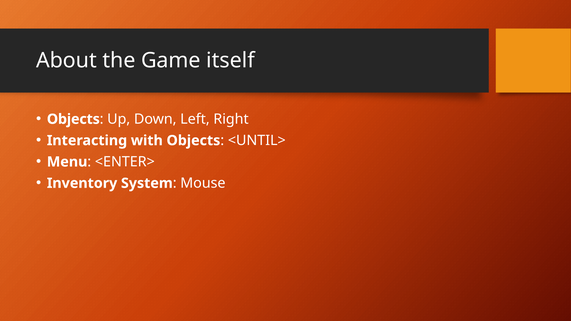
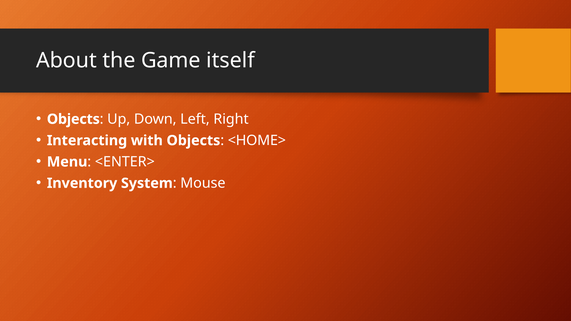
<UNTIL>: <UNTIL> -> <HOME> (257, 141)
